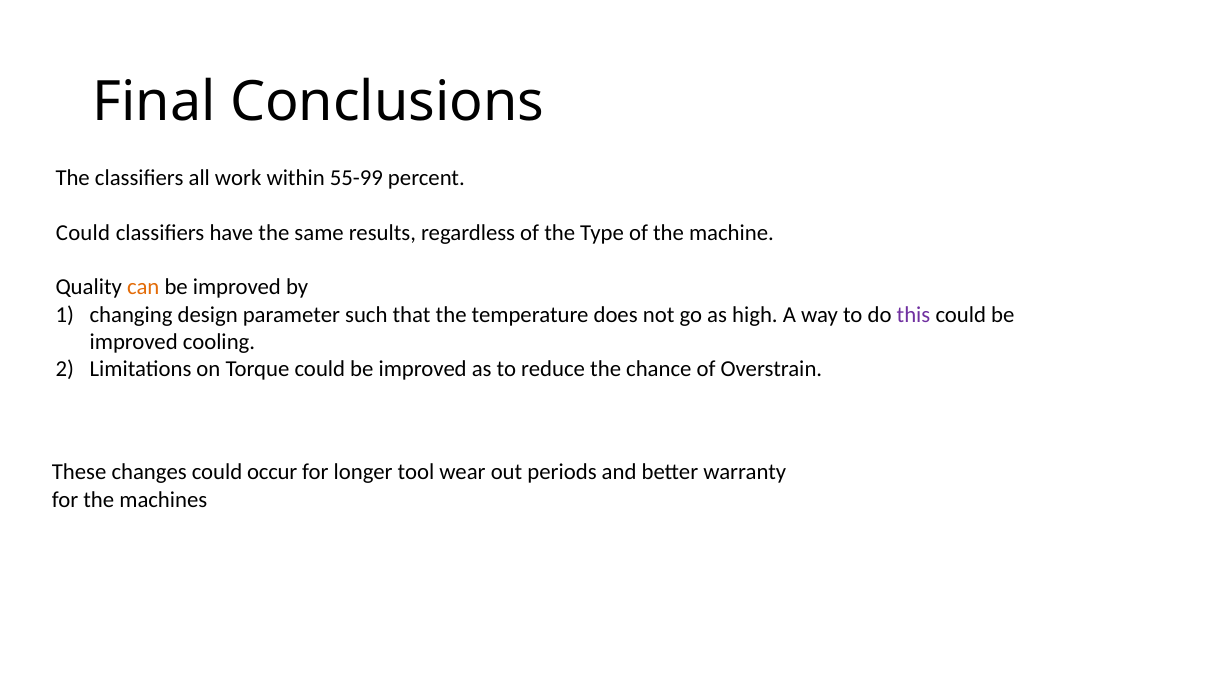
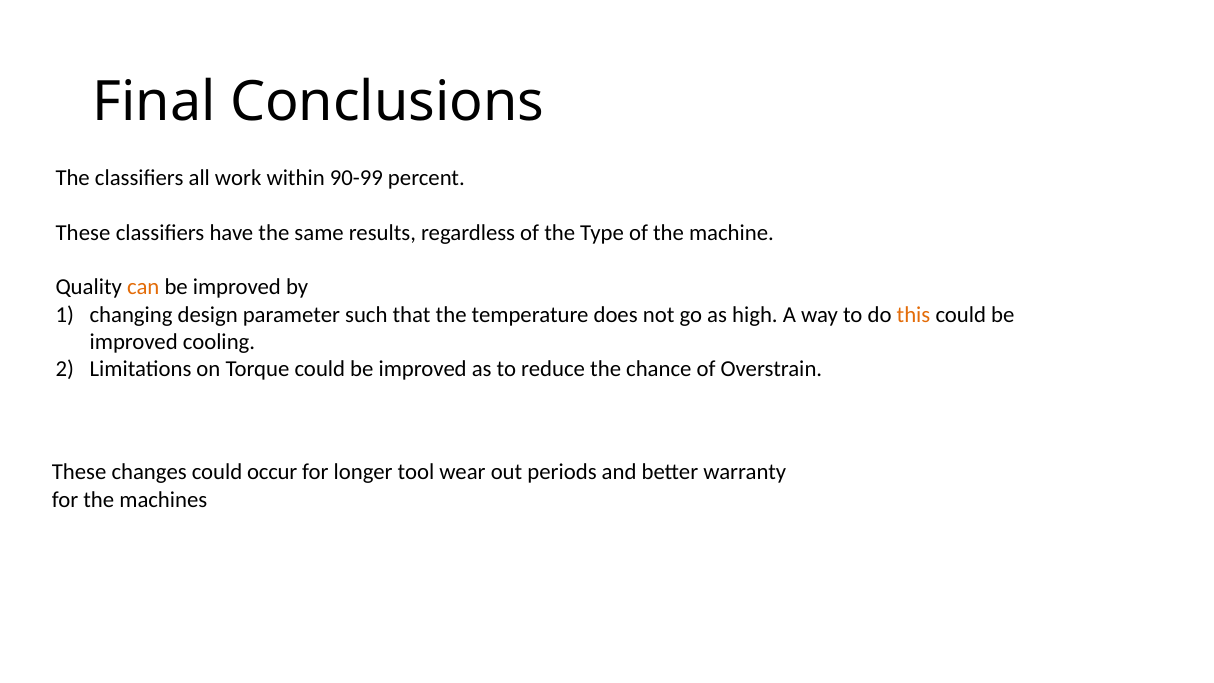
55-99: 55-99 -> 90-99 (356, 178)
Could: Could -> These (83, 233)
this colour: purple -> orange (914, 314)
